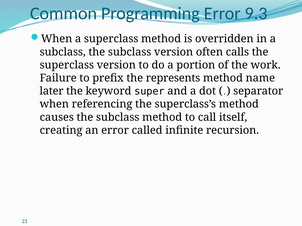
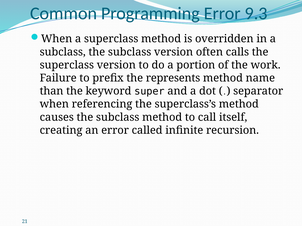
later: later -> than (52, 91)
